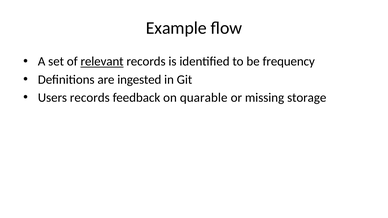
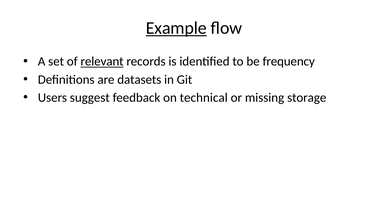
Example underline: none -> present (176, 28)
ingested: ingested -> datasets (139, 80)
Users records: records -> suggest (90, 98)
quarable: quarable -> technical (204, 98)
